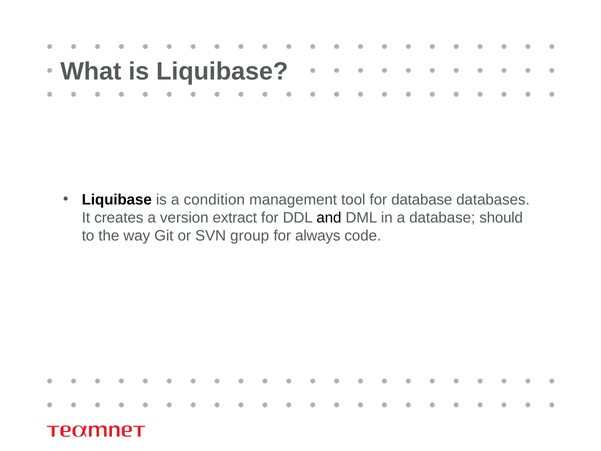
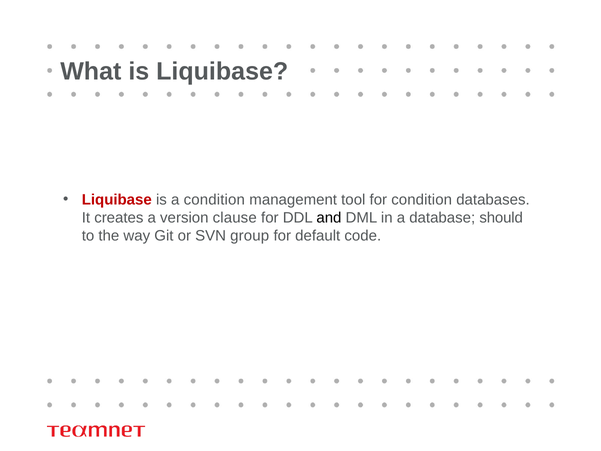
Liquibase colour: black -> red (117, 200)
for database: database -> condition (422, 200)
extract: extract -> clause (235, 218)
always: always -> default (318, 236)
